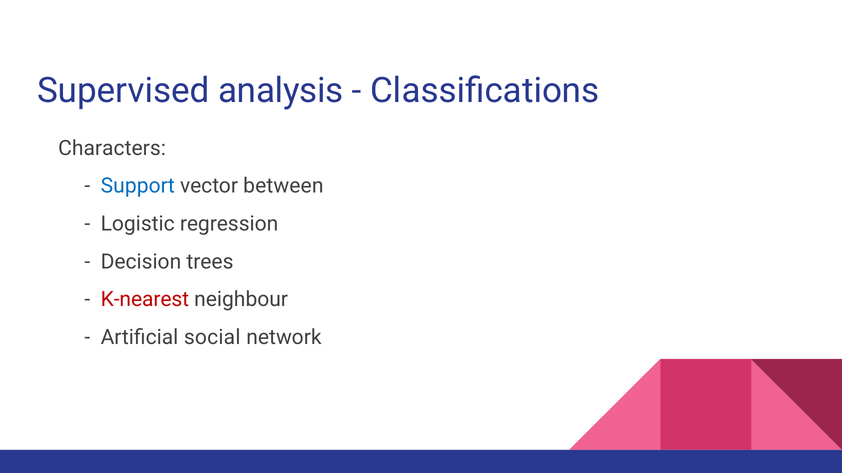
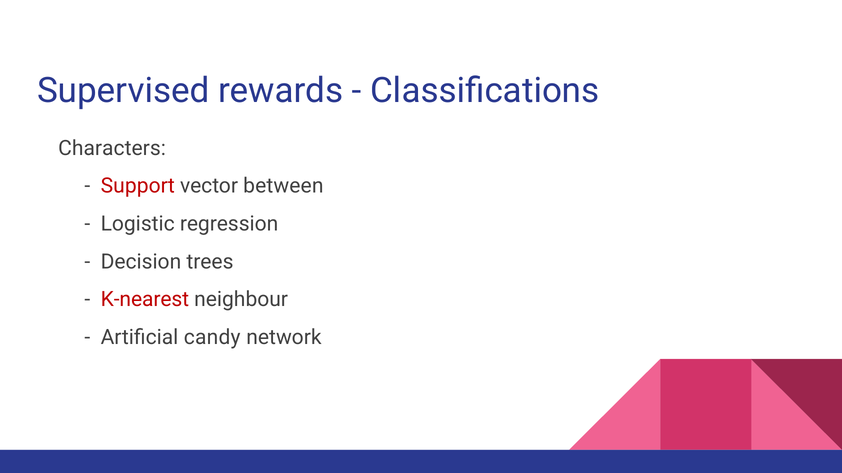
analysis: analysis -> rewards (281, 91)
Support colour: blue -> red (138, 186)
social: social -> candy (212, 338)
